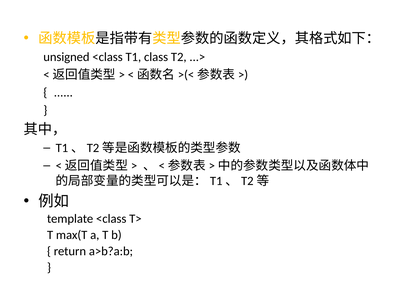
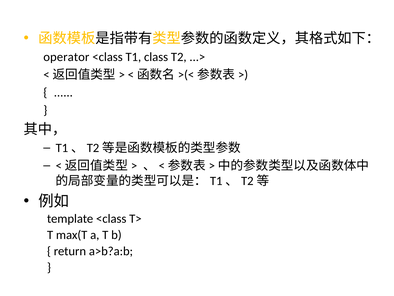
unsigned: unsigned -> operator (66, 57)
